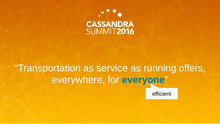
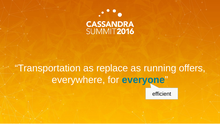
service: service -> replace (112, 68)
